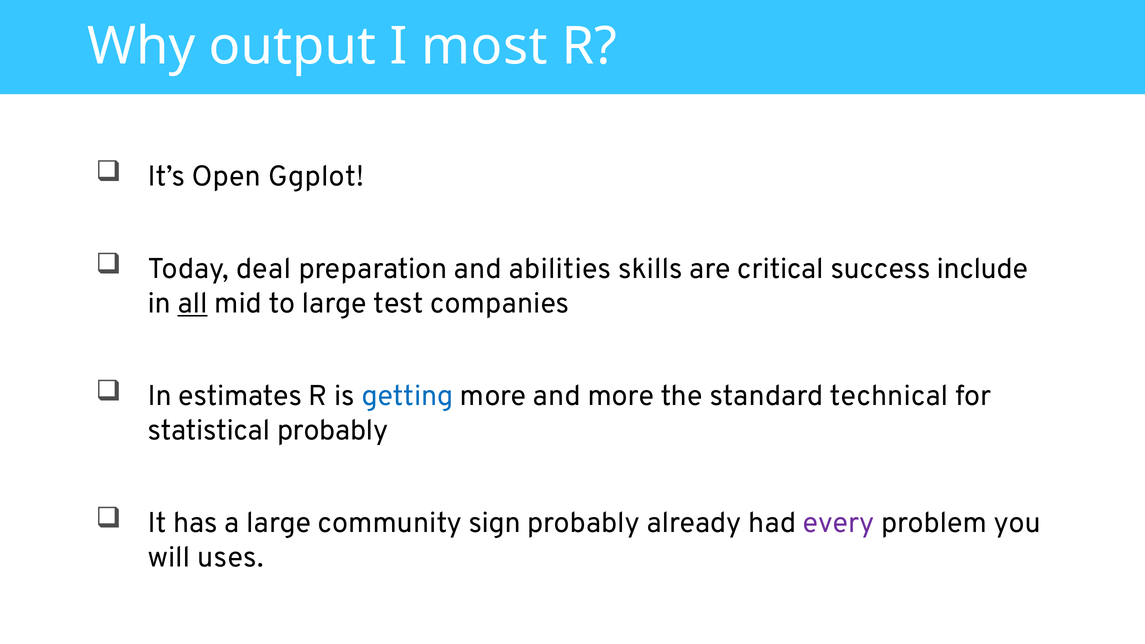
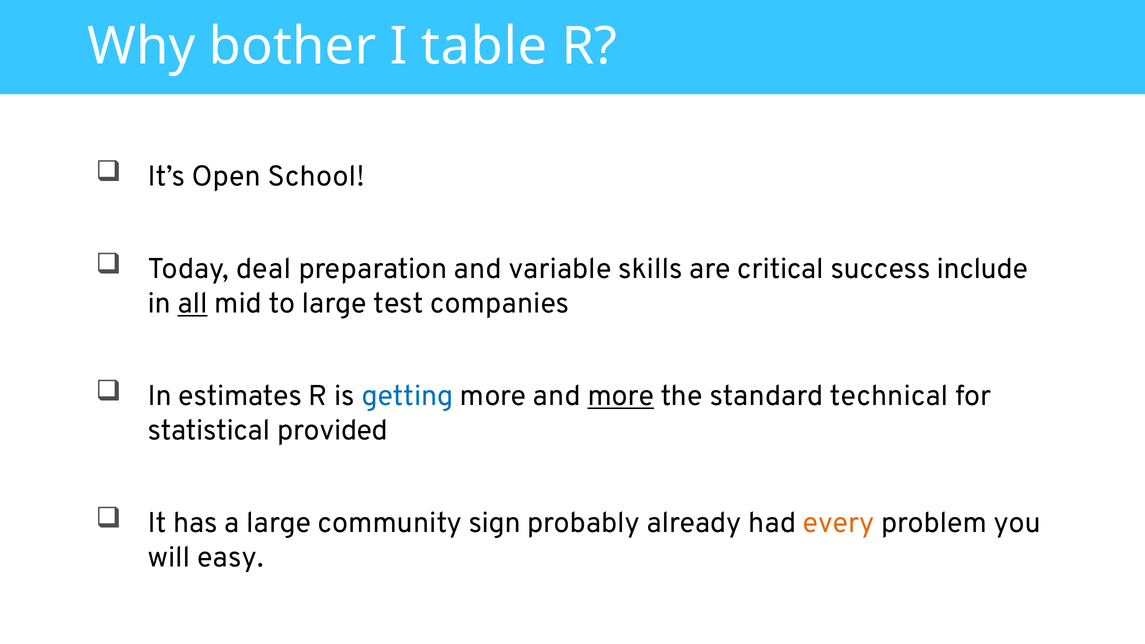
output: output -> bother (293, 47)
most: most -> table (484, 47)
Ggplot: Ggplot -> School (316, 176)
abilities: abilities -> variable (560, 269)
more underline: none -> present (621, 396)
statistical probably: probably -> provided (333, 430)
every colour: purple -> orange (839, 523)
uses: uses -> easy (230, 557)
